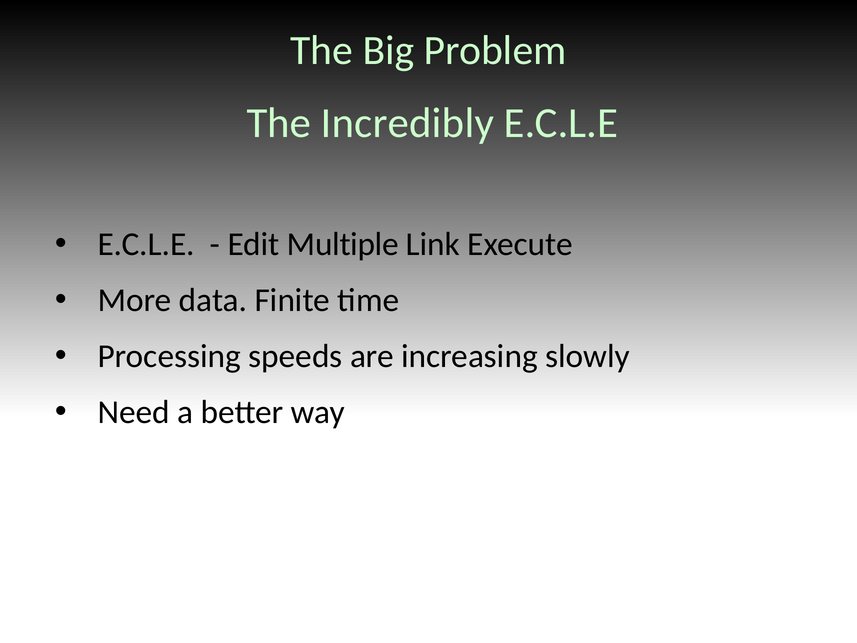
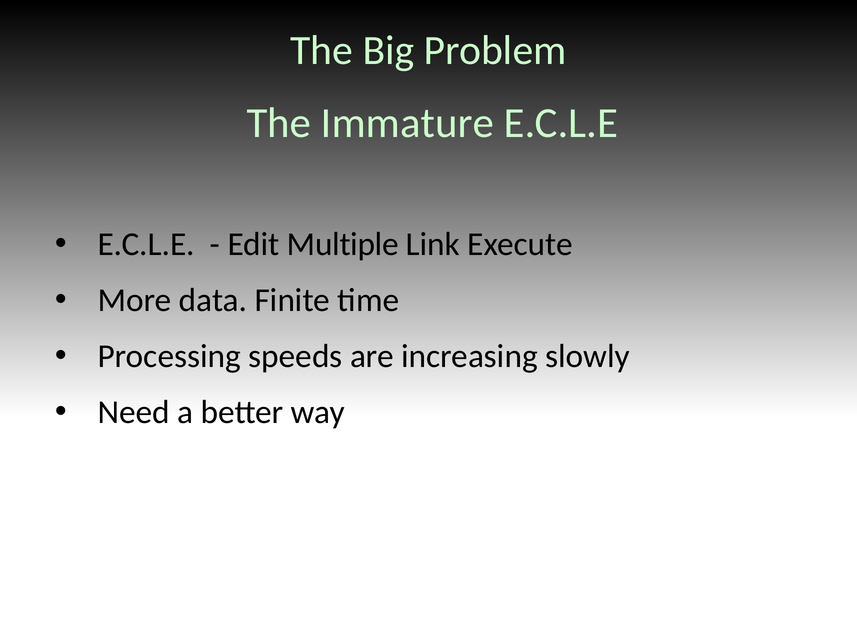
Incredibly: Incredibly -> Immature (407, 123)
